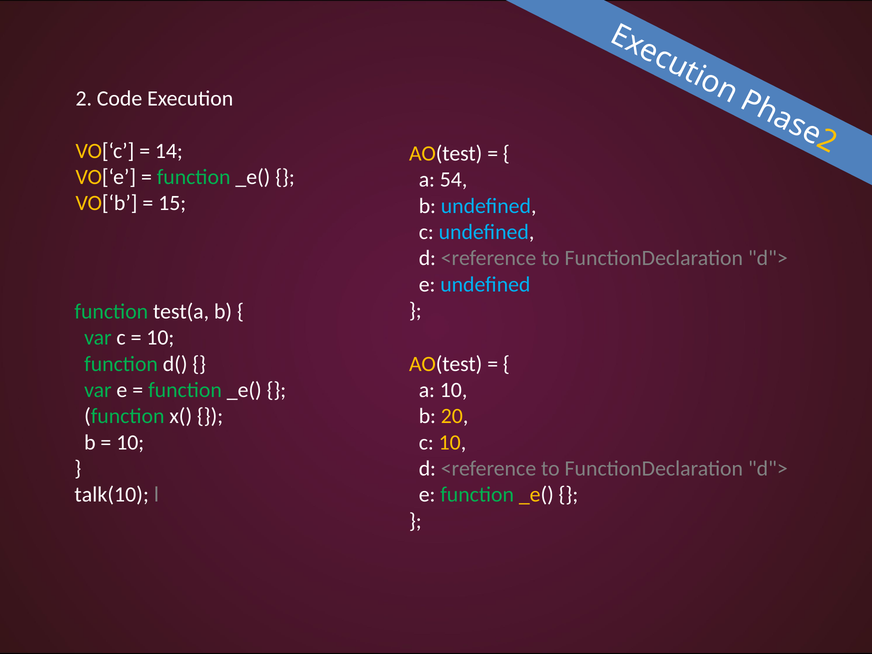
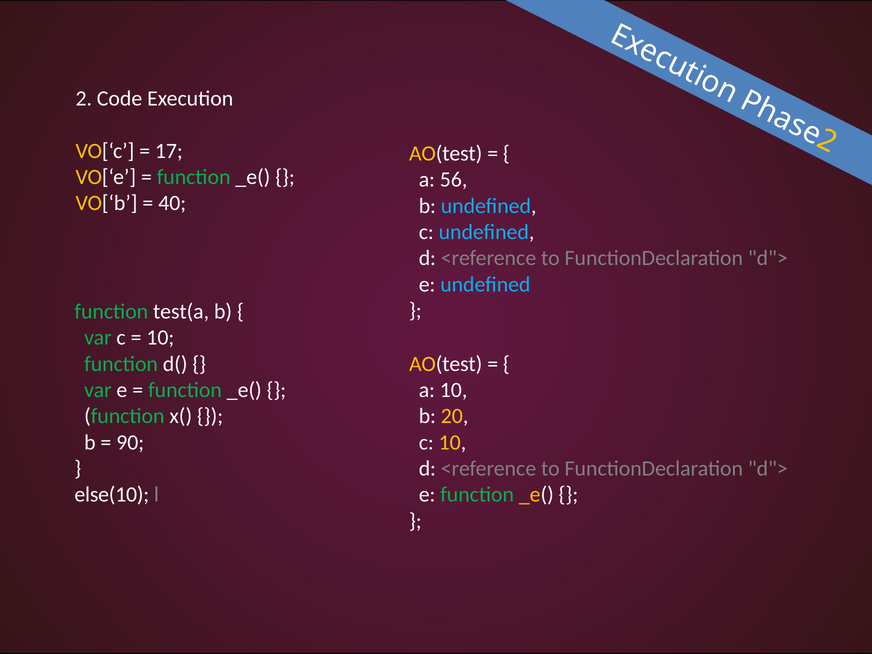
14: 14 -> 17 (169, 151)
54: 54 -> 56 (454, 180)
15: 15 -> 40 (172, 203)
10: 10 -> 90 (130, 442)
talk(10: talk(10 -> else(10 (112, 495)
